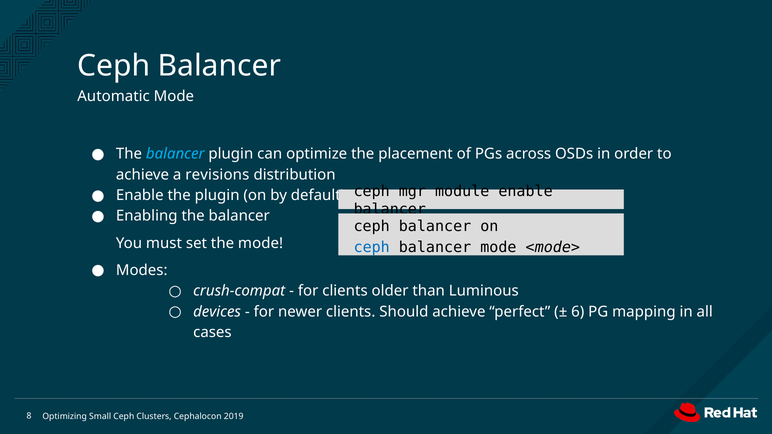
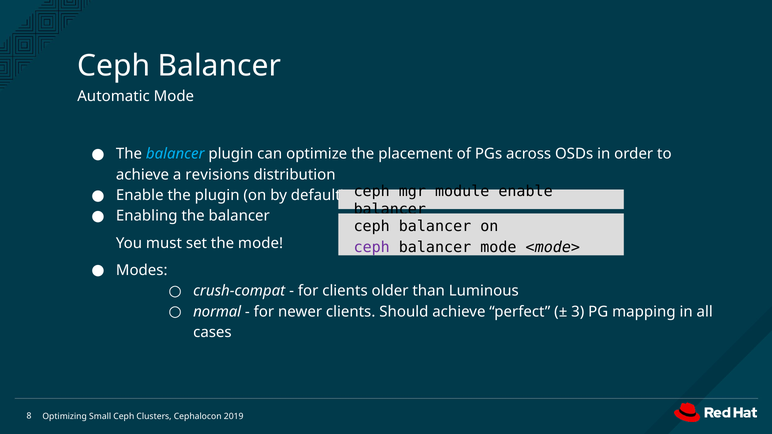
ceph colour: blue -> purple (372, 247)
devices: devices -> normal (217, 312)
6: 6 -> 3 (578, 312)
